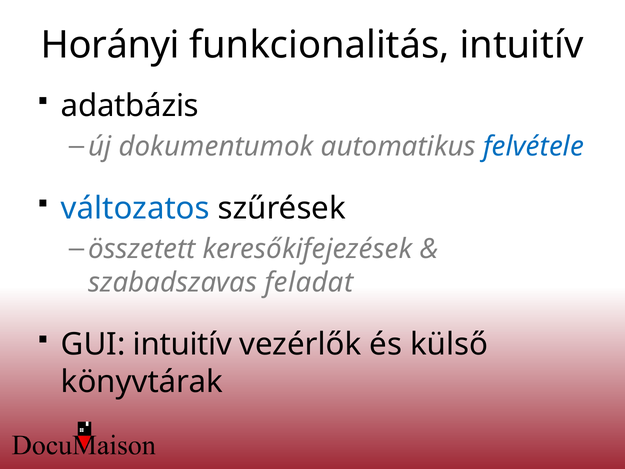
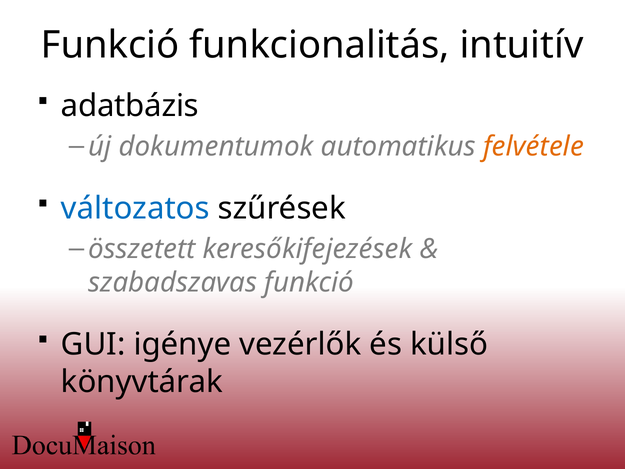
Horányi: Horányi -> Funkció (110, 45)
felvétele colour: blue -> orange (534, 147)
szabadszavas feladat: feladat -> funkció (309, 282)
GUI intuitív: intuitív -> igénye (182, 344)
